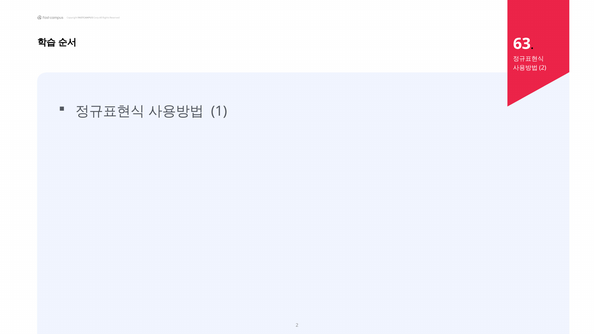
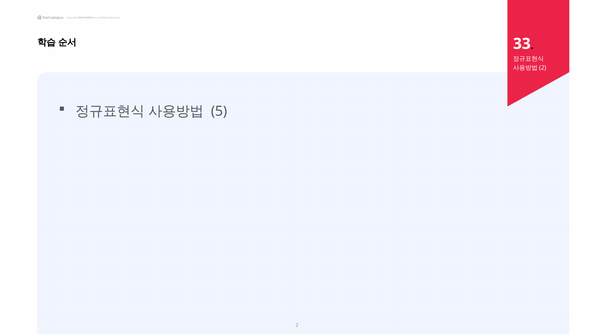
63: 63 -> 33 (522, 44)
1: 1 -> 5 (219, 111)
